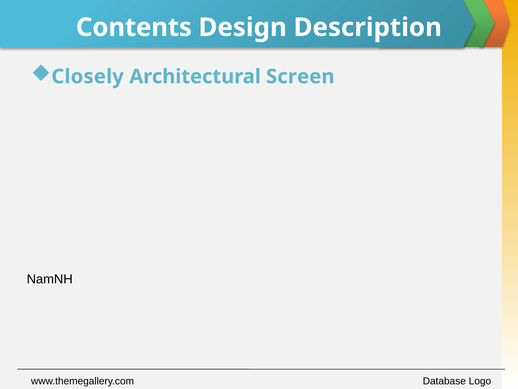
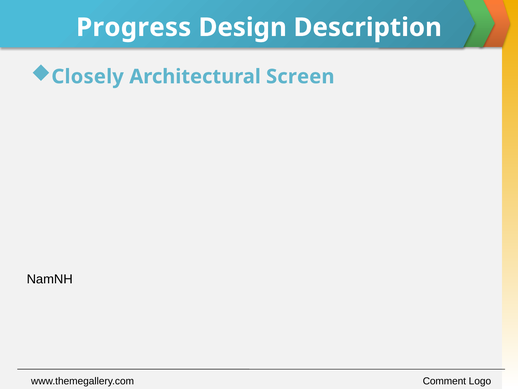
Contents: Contents -> Progress (134, 27)
Database: Database -> Comment (444, 381)
